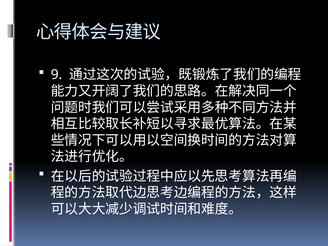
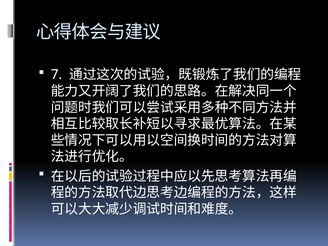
9: 9 -> 7 (57, 75)
